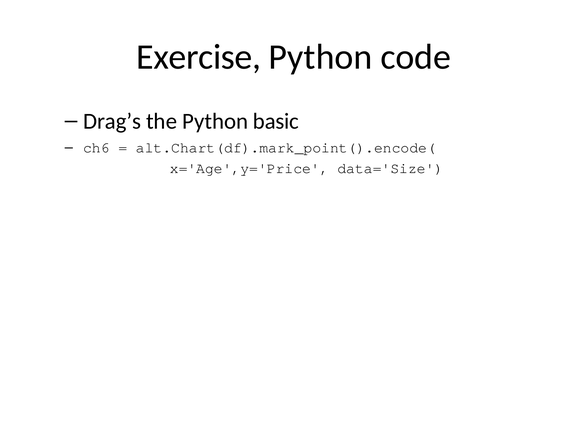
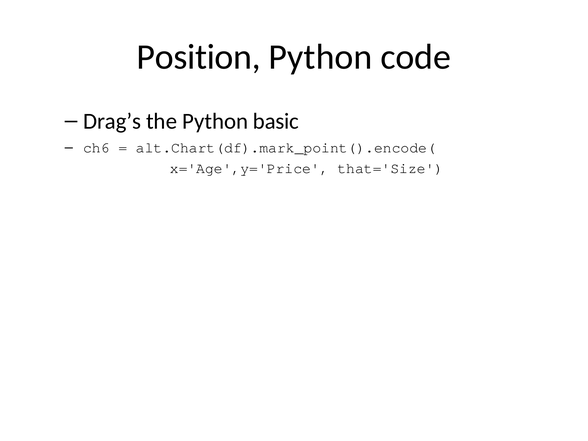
Exercise: Exercise -> Position (199, 57)
data='Size: data='Size -> that='Size (390, 168)
